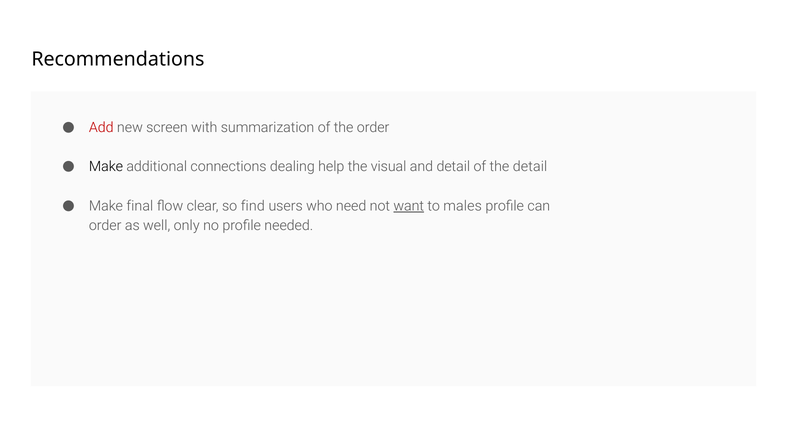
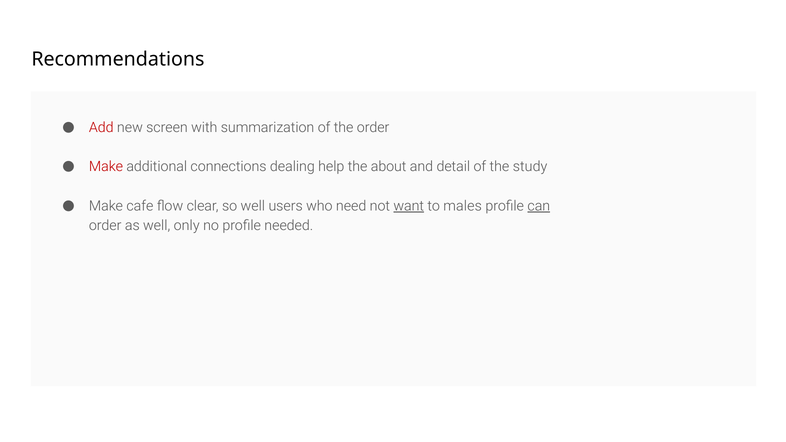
Make colour: black -> red (106, 167)
visual: visual -> about (389, 167)
the detail: detail -> study (530, 167)
final: final -> cafe (140, 206)
so find: find -> well (253, 206)
can underline: none -> present (539, 206)
